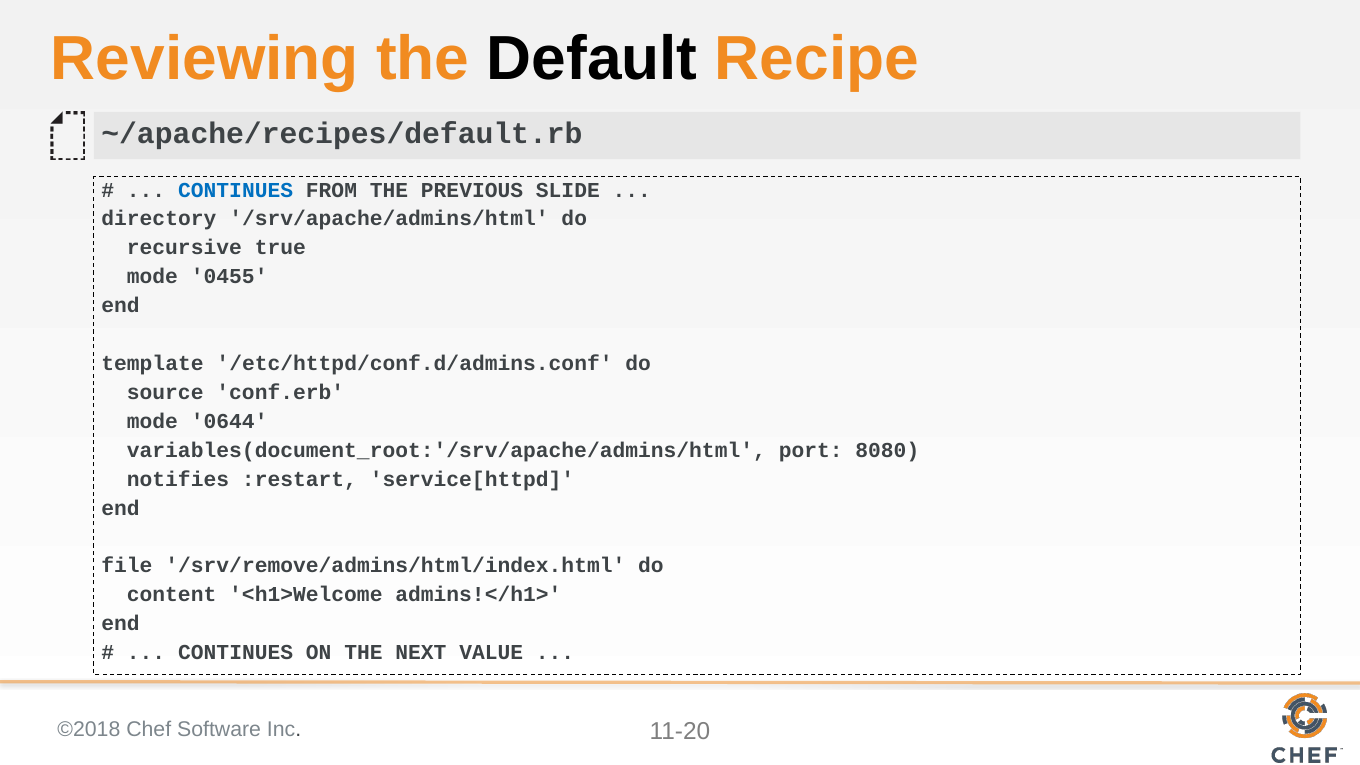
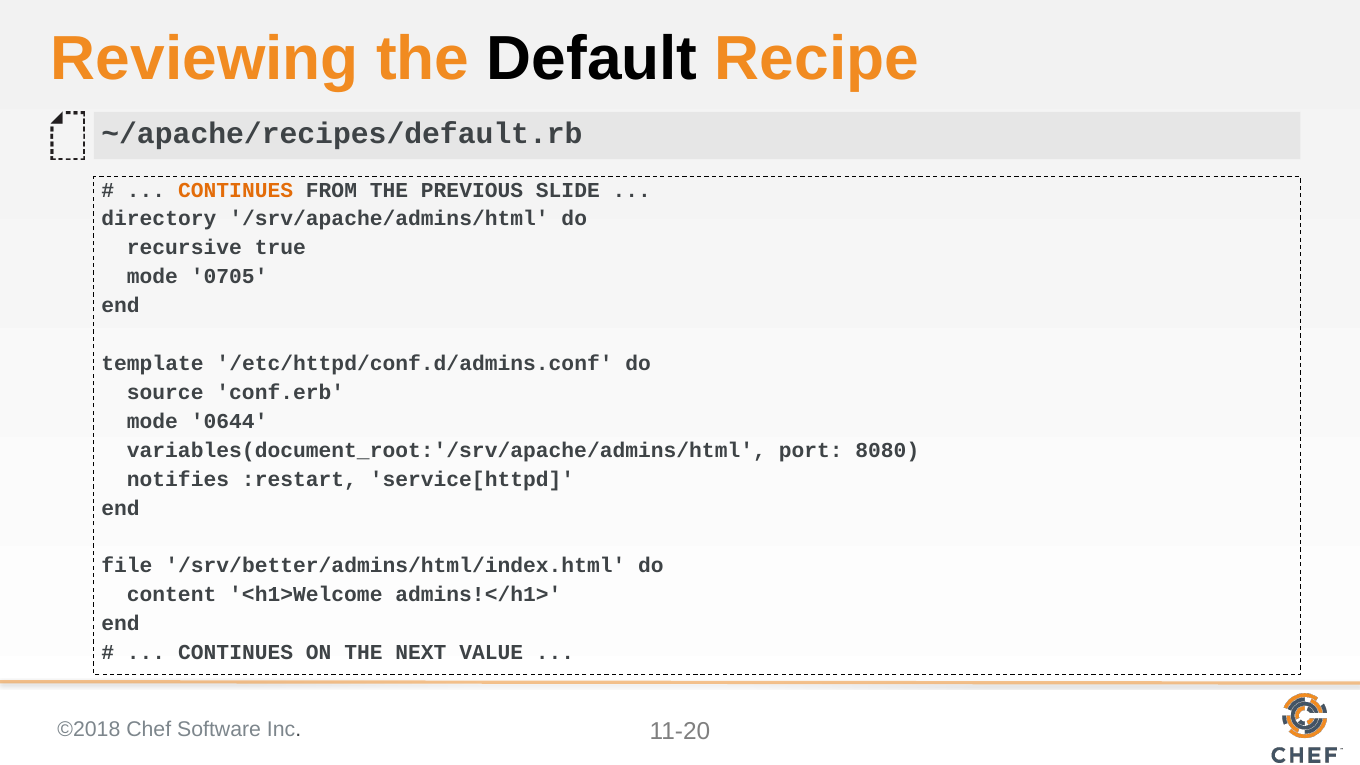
CONTINUES colour: blue -> orange (236, 190)
0455: 0455 -> 0705 (229, 277)
/srv/remove/admins/html/index.html: /srv/remove/admins/html/index.html -> /srv/better/admins/html/index.html (395, 566)
